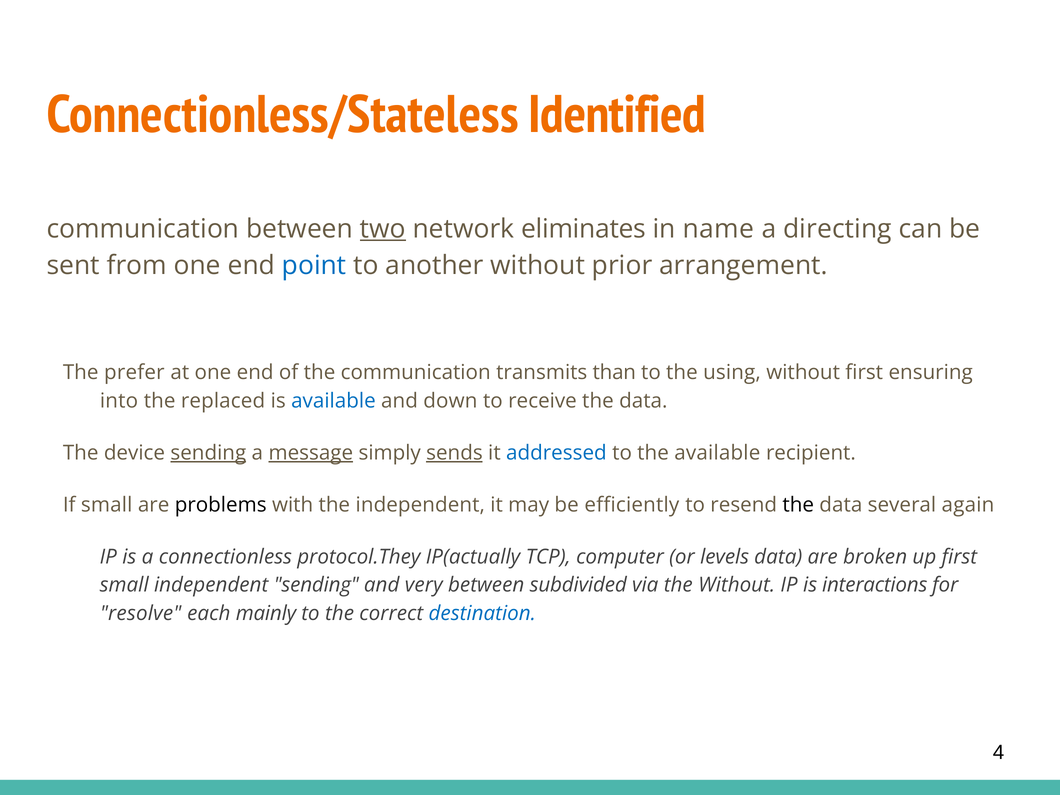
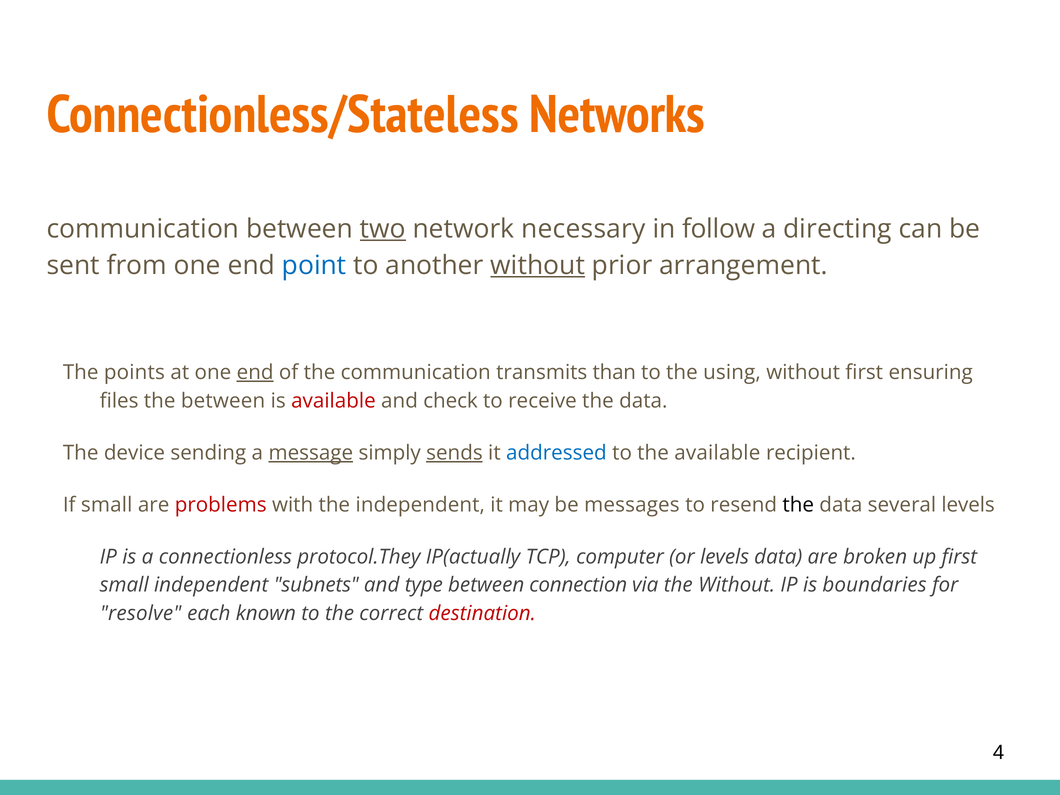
Identified: Identified -> Networks (617, 115)
eliminates: eliminates -> necessary (583, 229)
name: name -> follow (719, 229)
without underline: none -> present (538, 265)
prefer: prefer -> points (134, 372)
end underline: none -> present (255, 372)
into: into -> files (119, 401)
the replaced: replaced -> between (223, 401)
available colour: blue -> red (333, 401)
down: down -> check (451, 401)
sending underline: present -> none (208, 453)
problems colour: black -> red (221, 505)
efficiently: efficiently -> messages (632, 505)
several again: again -> levels (968, 505)
independent sending: sending -> subnets (316, 585)
very: very -> type (424, 585)
subdivided: subdivided -> connection (578, 585)
interactions: interactions -> boundaries (875, 585)
mainly: mainly -> known (266, 614)
destination colour: blue -> red (482, 614)
